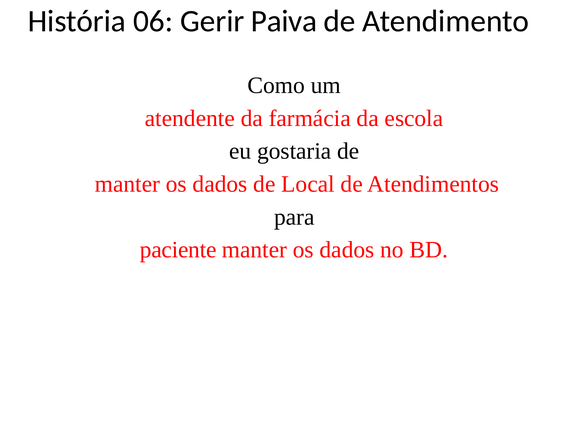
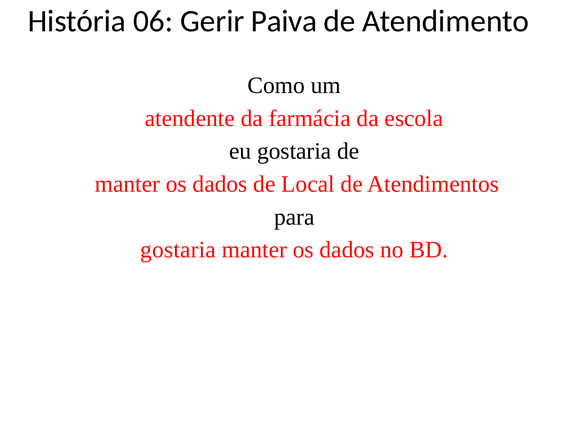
paciente: paciente -> gostaria (178, 250)
